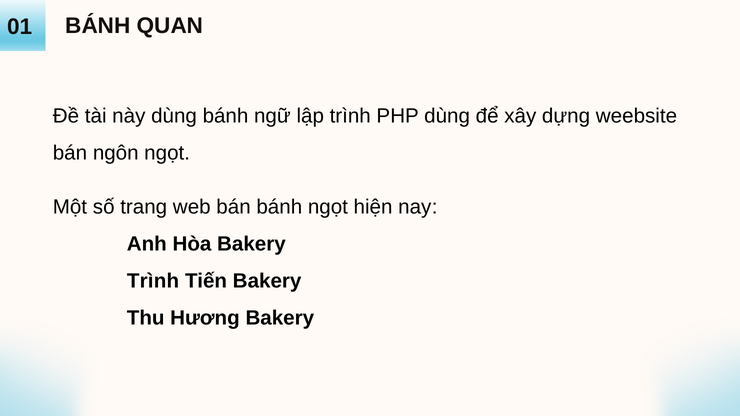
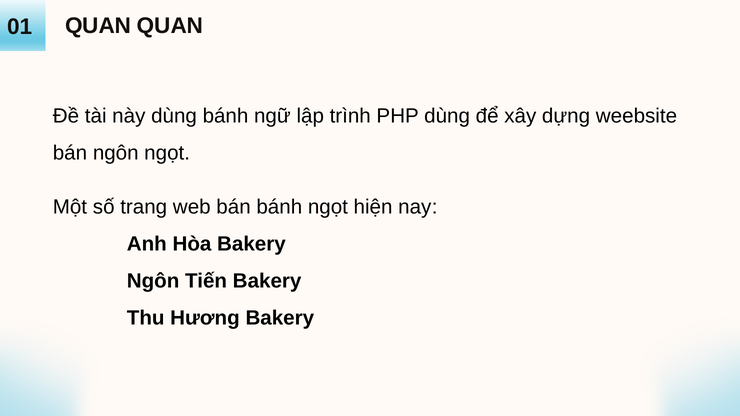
01 BÁNH: BÁNH -> QUAN (98, 26)
Trình: Trình -> Ngôn (153, 281)
